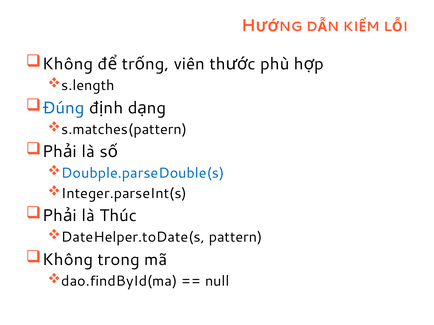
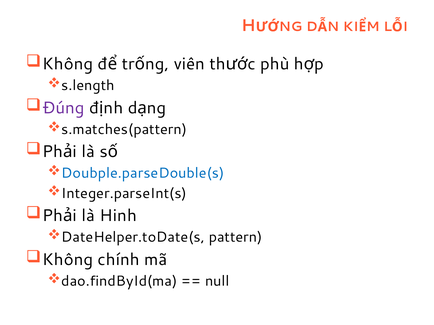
Đúng colour: blue -> purple (63, 108)
Thúc: Thúc -> Hinh (118, 216)
trong: trong -> chính (119, 260)
